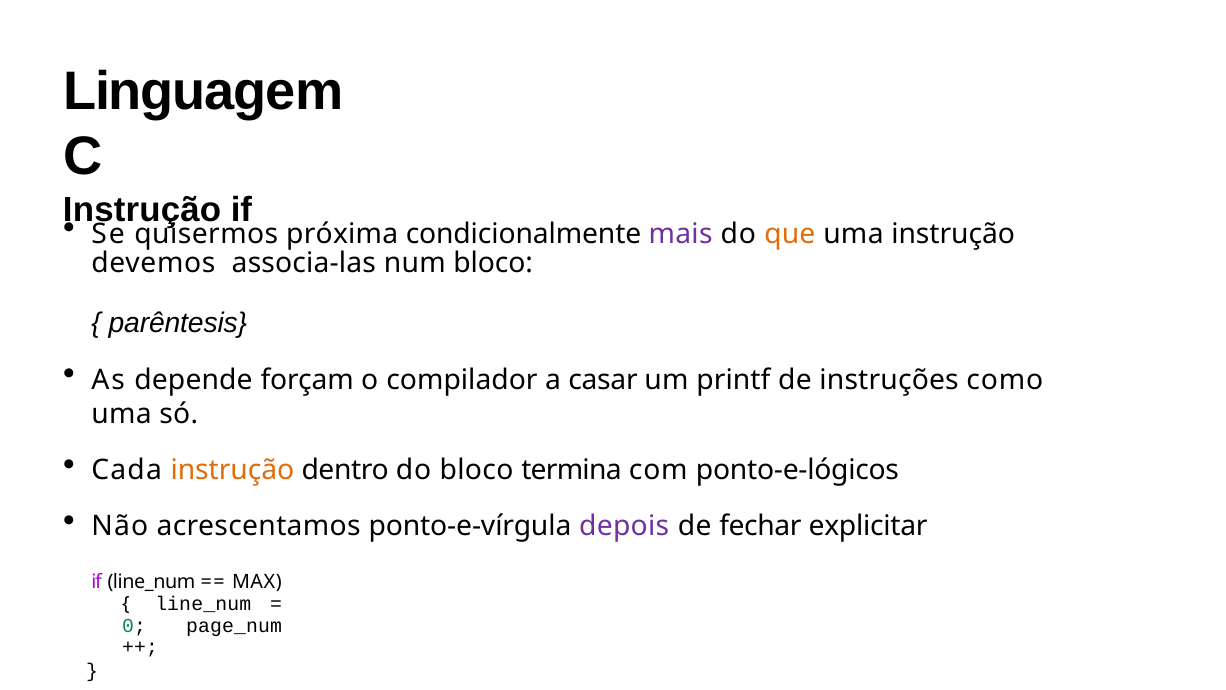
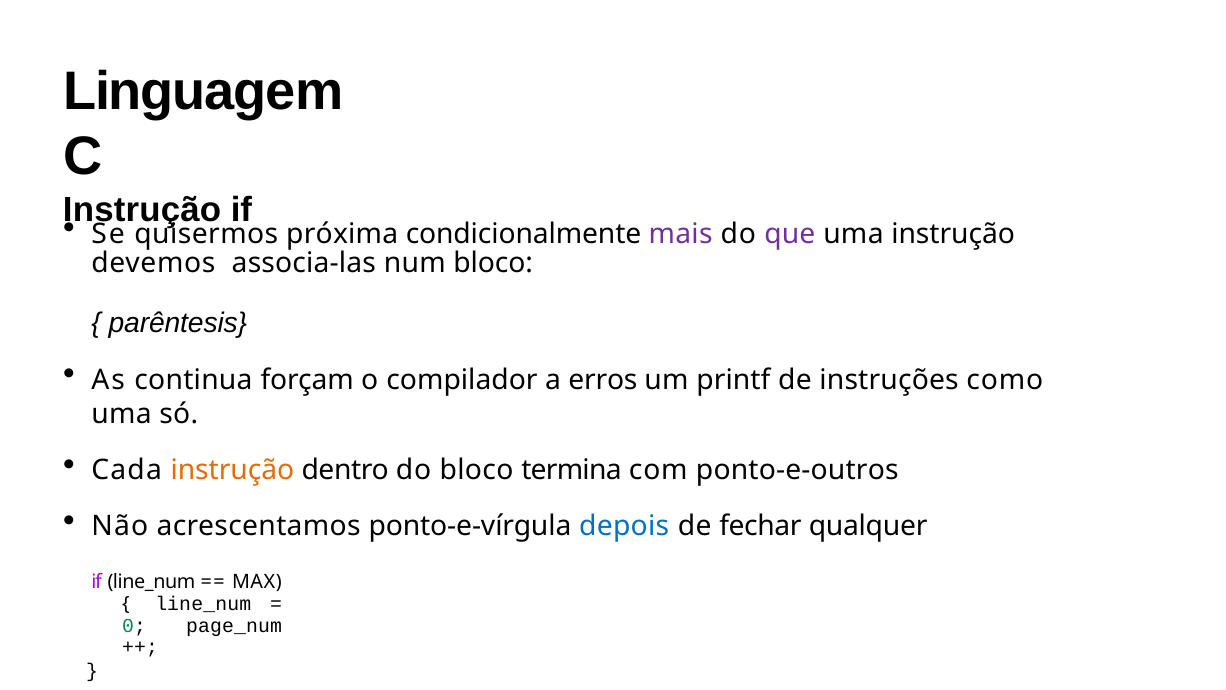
que colour: orange -> purple (790, 234)
depende: depende -> continua (193, 380)
casar: casar -> erros (603, 380)
ponto-e-lógicos: ponto-e-lógicos -> ponto-e-outros (797, 470)
depois colour: purple -> blue (624, 526)
explicitar: explicitar -> qualquer (868, 526)
